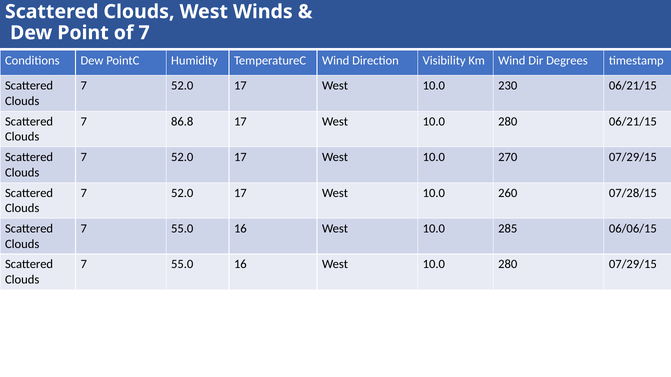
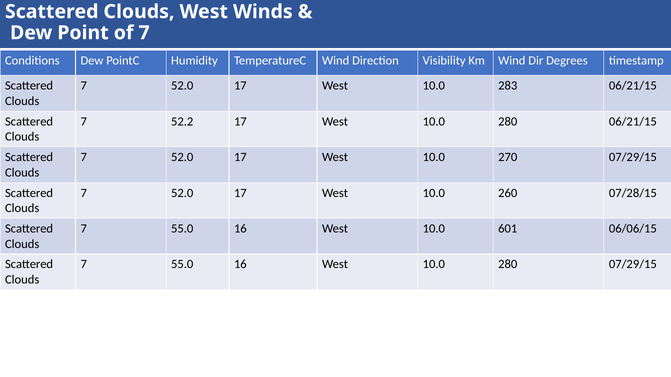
230: 230 -> 283 (508, 86)
86.8: 86.8 -> 52.2 (182, 122)
285: 285 -> 601 (508, 229)
